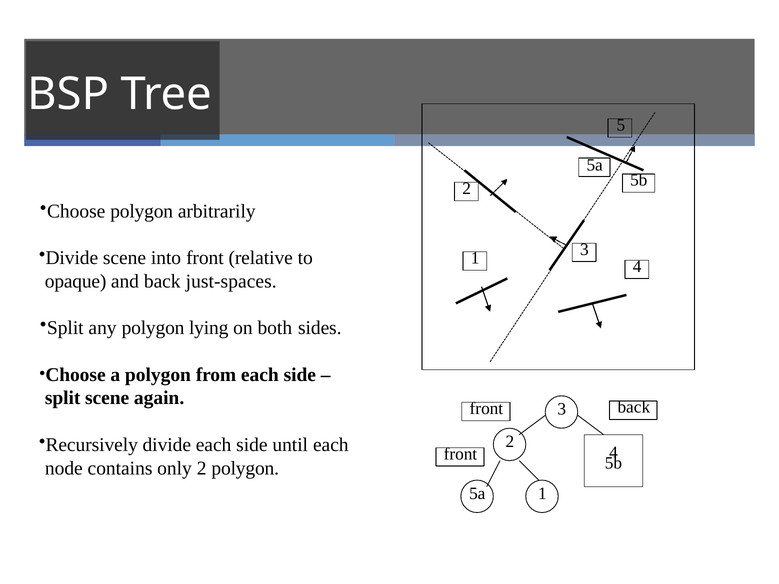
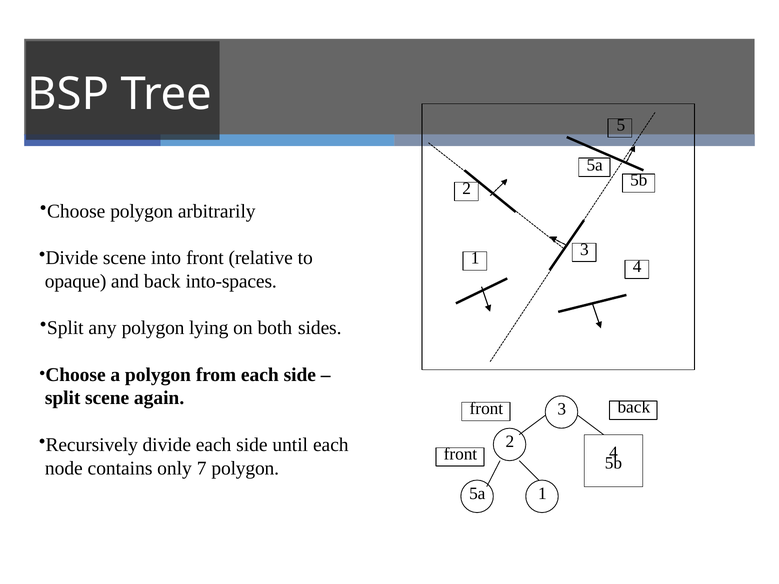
just-spaces: just-spaces -> into-spaces (231, 281)
only 2: 2 -> 7 (202, 468)
